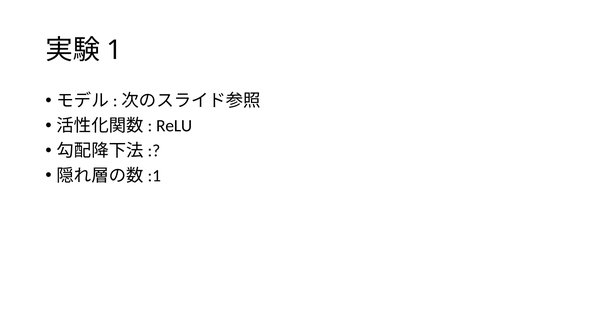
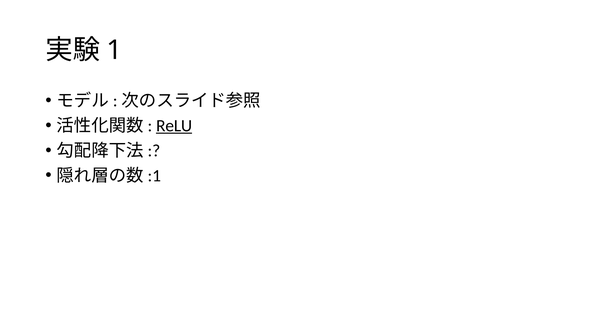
ReLU underline: none -> present (174, 126)
